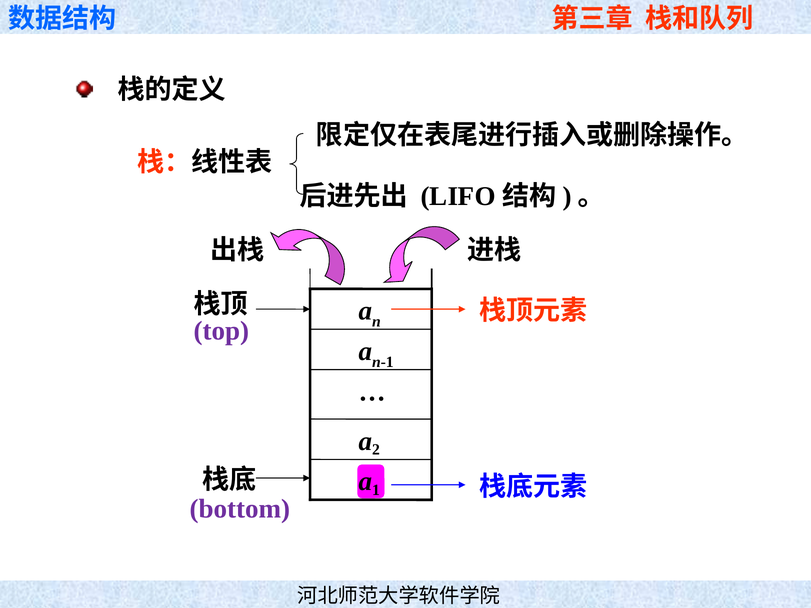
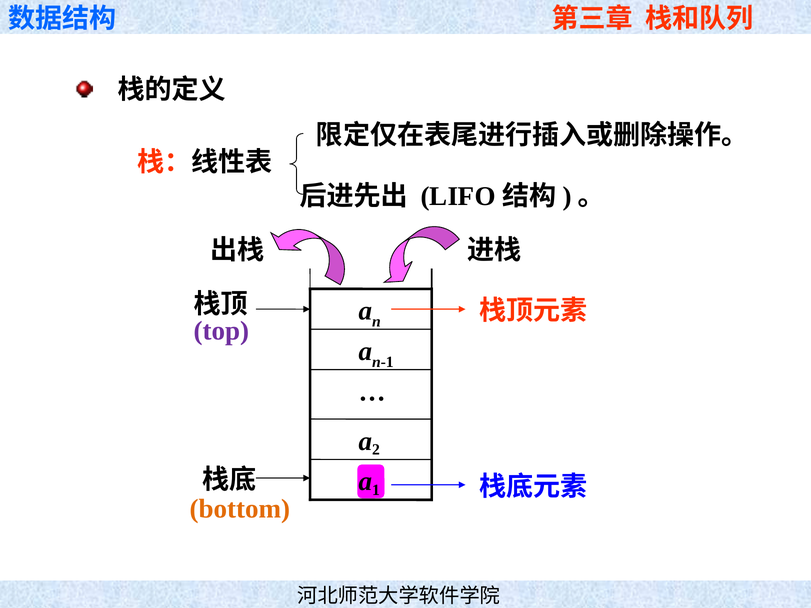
bottom colour: purple -> orange (240, 509)
